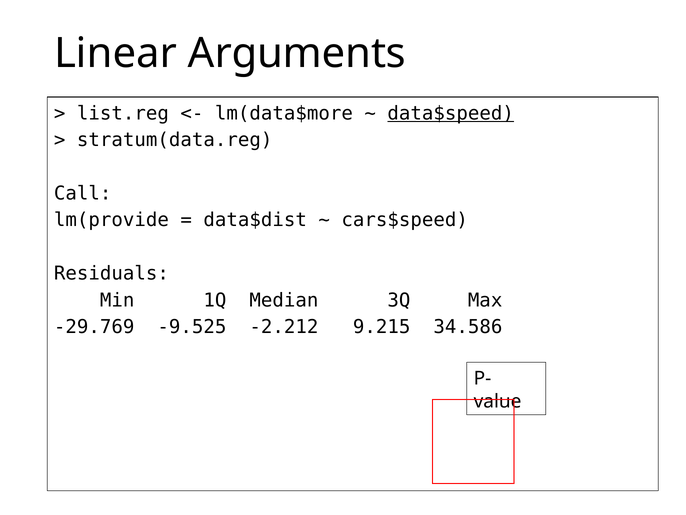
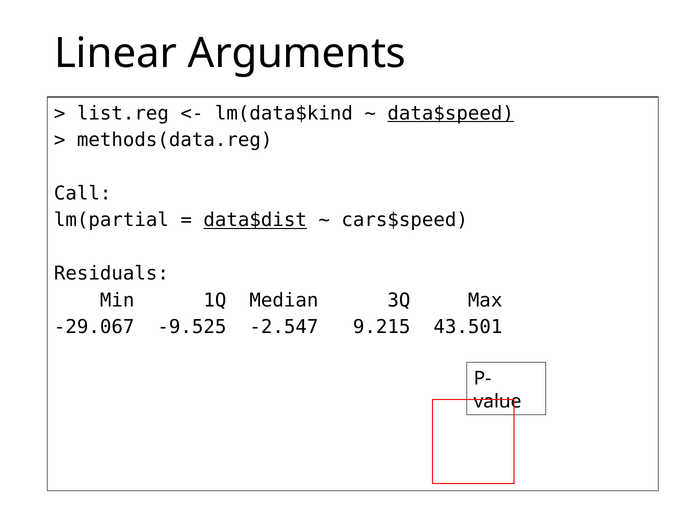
lm(data$more: lm(data$more -> lm(data$kind (284, 113)
stratum(data.reg: stratum(data.reg -> methods(data.reg (175, 140)
lm(provide: lm(provide -> lm(partial (111, 220)
data$dist underline: none -> present (255, 220)
-29.769: -29.769 -> -29.067 (94, 327)
-2.212: -2.212 -> -2.547 (284, 327)
34.586: 34.586 -> 43.501 (468, 327)
